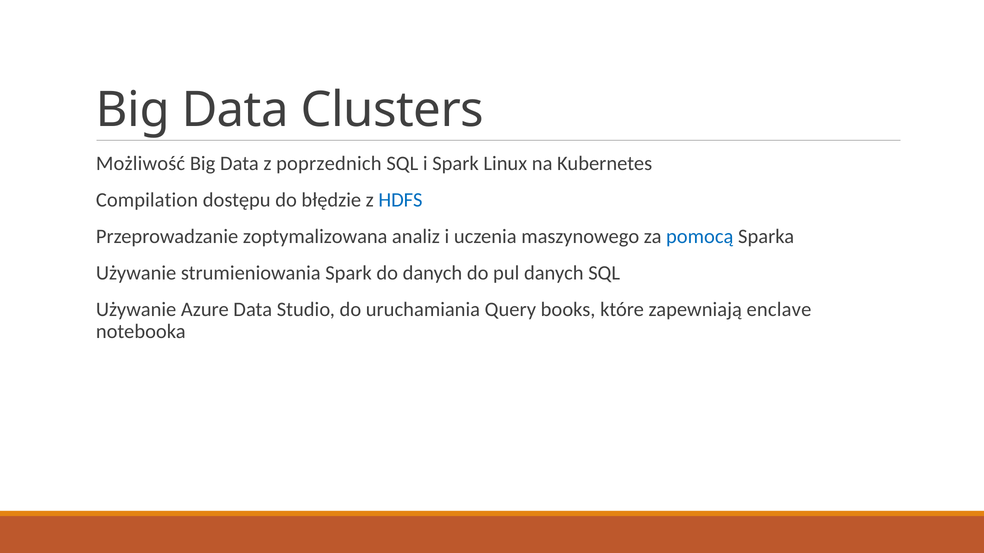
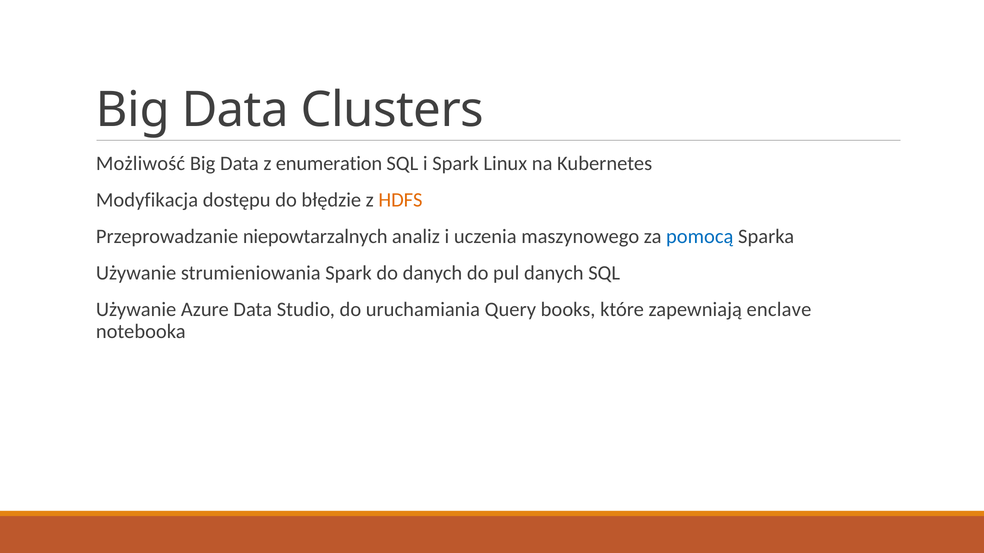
poprzednich: poprzednich -> enumeration (329, 164)
Compilation: Compilation -> Modyfikacja (147, 200)
HDFS colour: blue -> orange (400, 200)
zoptymalizowana: zoptymalizowana -> niepowtarzalnych (315, 237)
